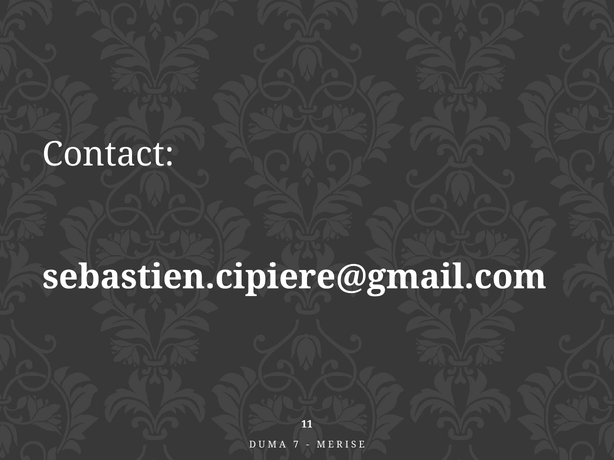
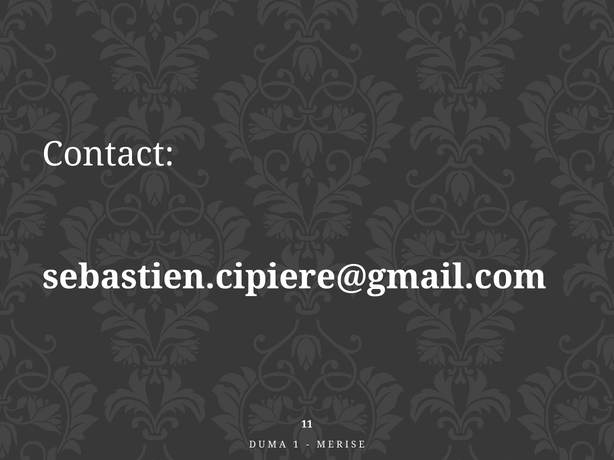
7: 7 -> 1 (296, 445)
